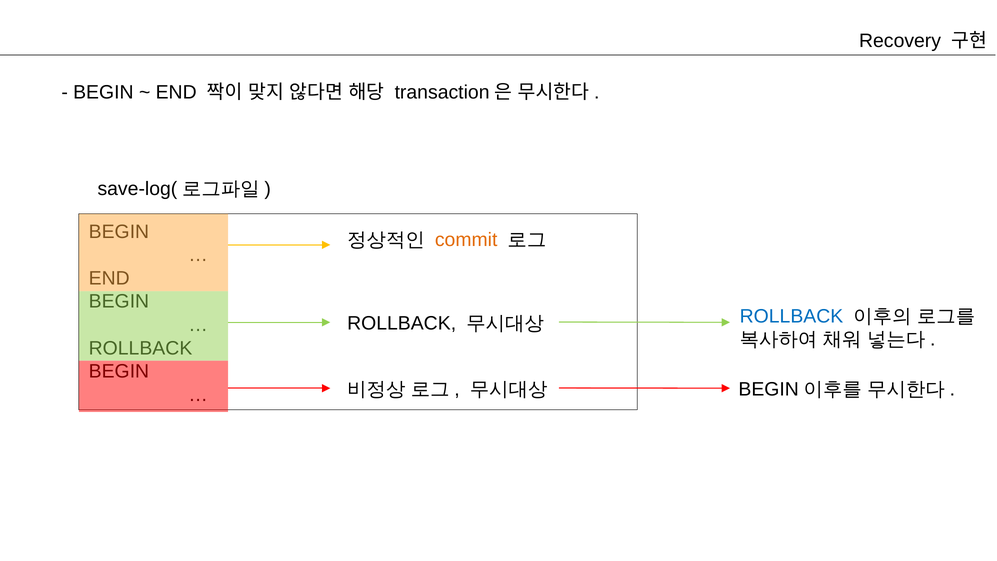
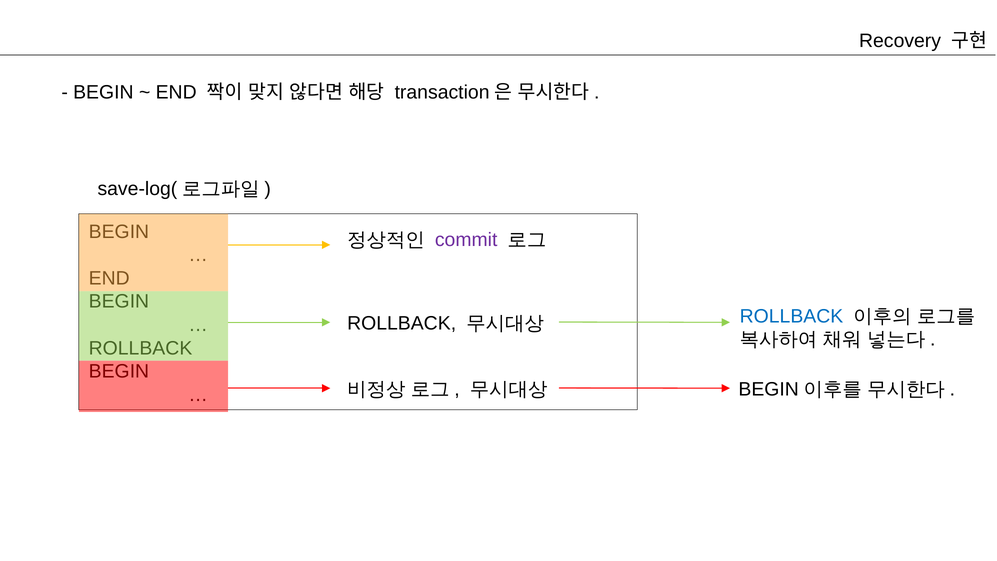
commit colour: orange -> purple (466, 240)
